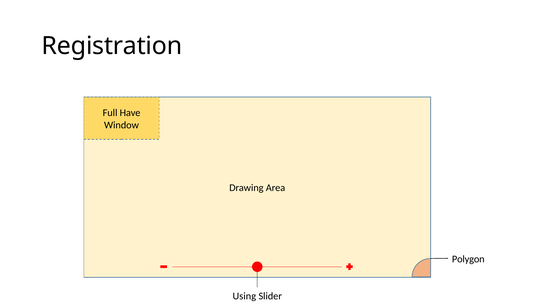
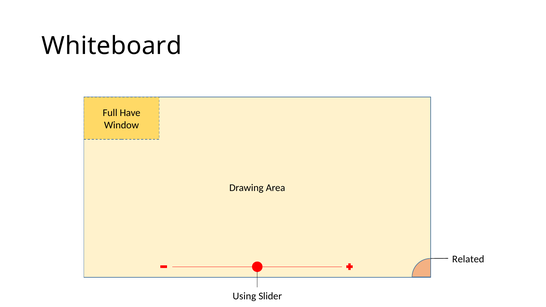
Registration: Registration -> Whiteboard (112, 46)
Polygon: Polygon -> Related (468, 259)
